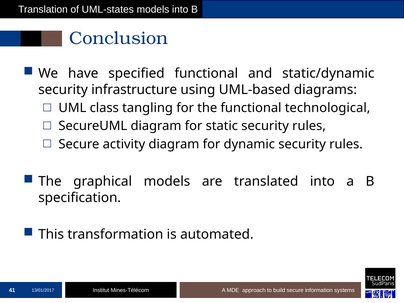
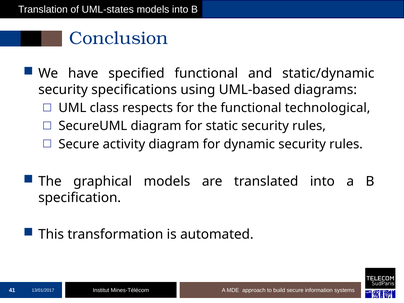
infrastructure: infrastructure -> specifications (134, 90)
tangling: tangling -> respects (148, 108)
